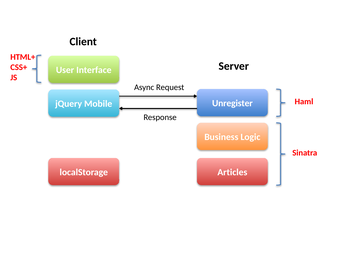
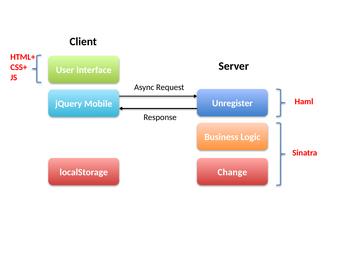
Articles: Articles -> Change (232, 173)
